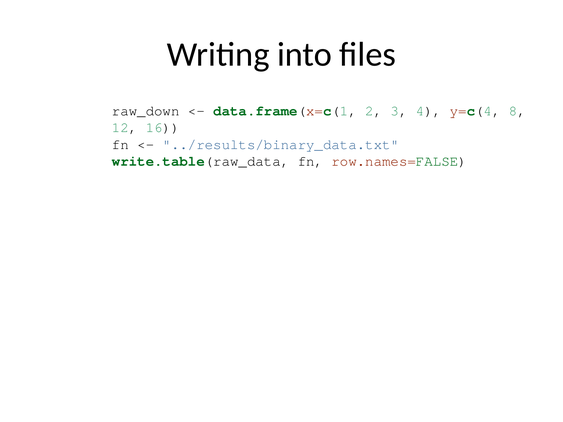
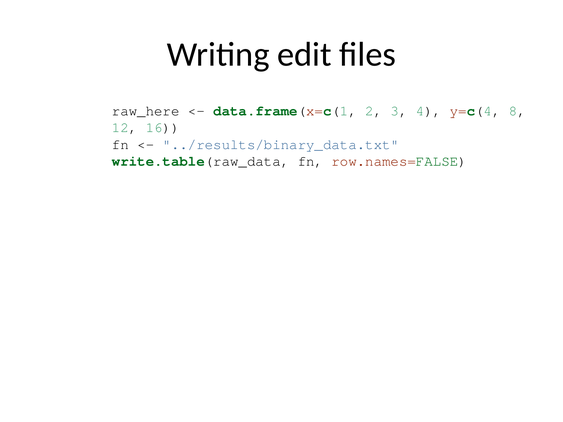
into: into -> edit (304, 55)
raw_down: raw_down -> raw_here (146, 111)
